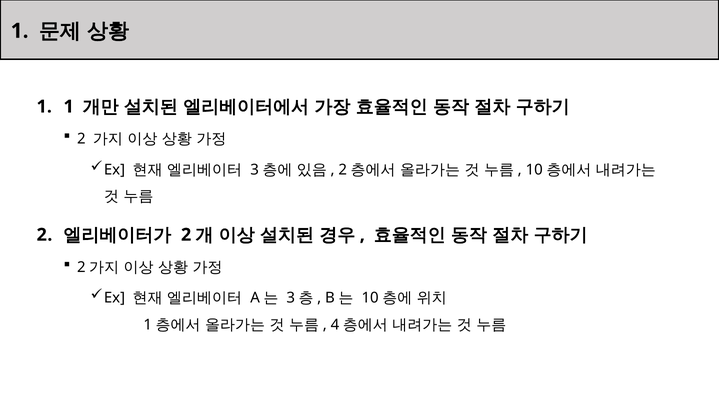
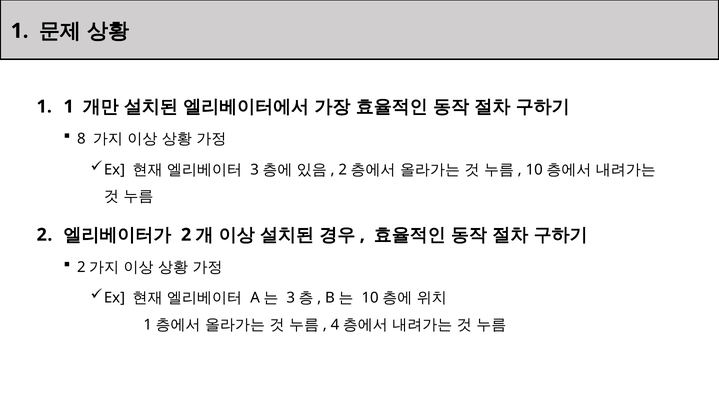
2: 2 -> 8 (81, 139)
